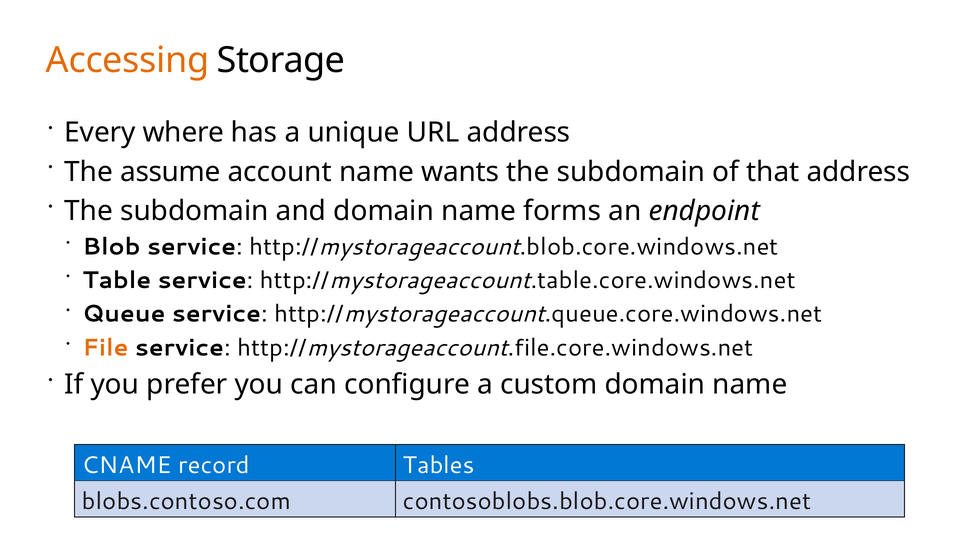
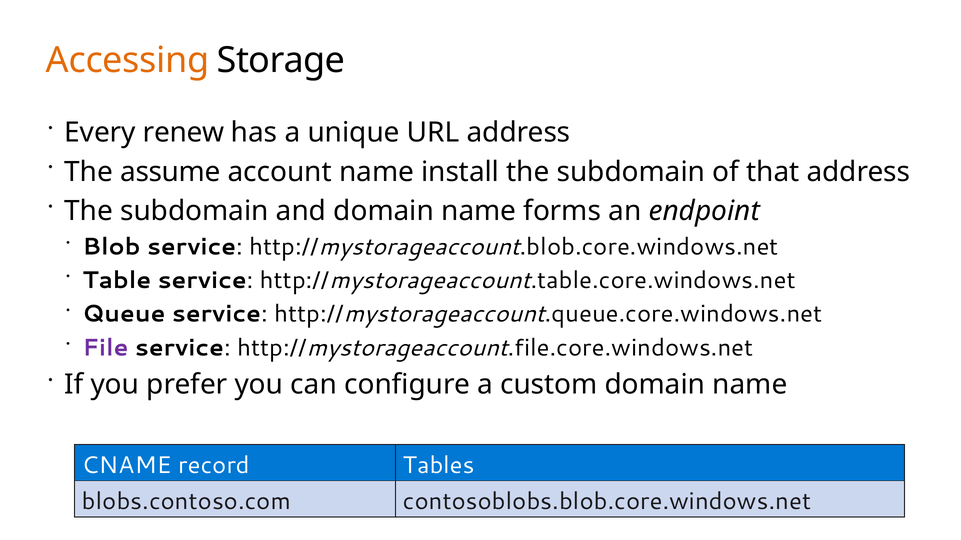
where: where -> renew (183, 133)
wants: wants -> install (460, 172)
File colour: orange -> purple (105, 348)
